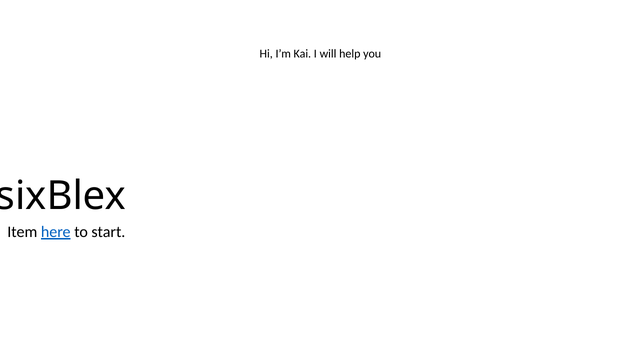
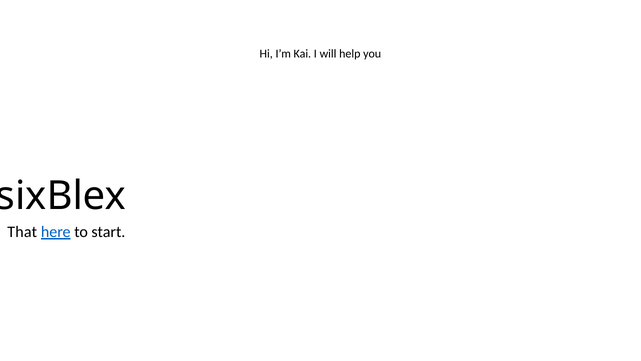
Item: Item -> That (22, 231)
